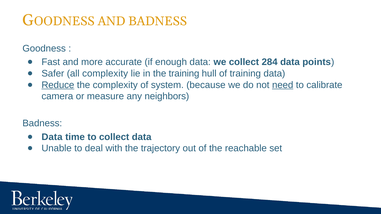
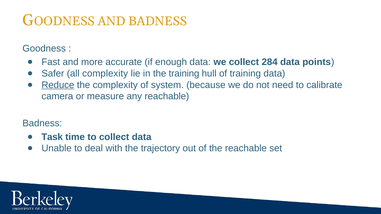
need underline: present -> none (283, 85)
any neighbors: neighbors -> reachable (167, 96)
Data: Data -> Task (52, 137)
